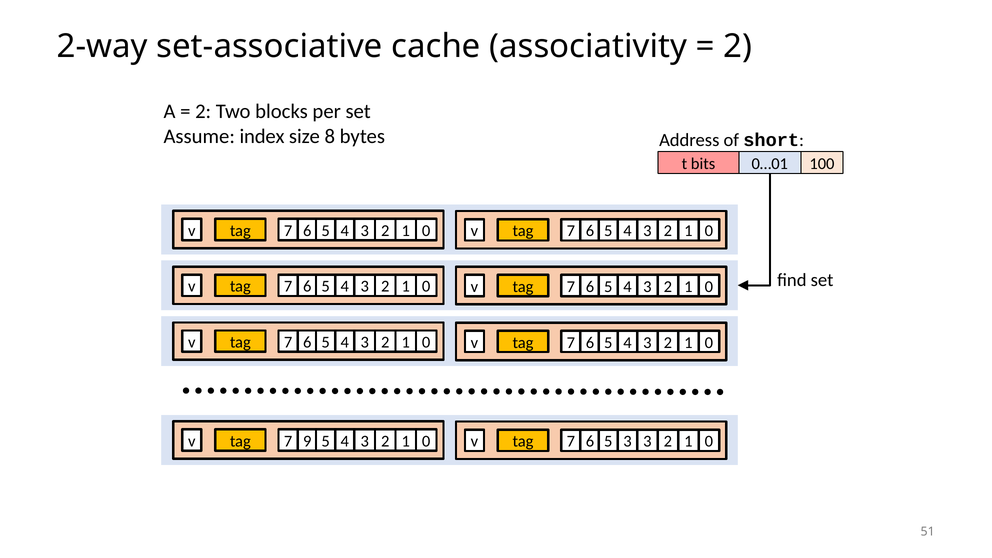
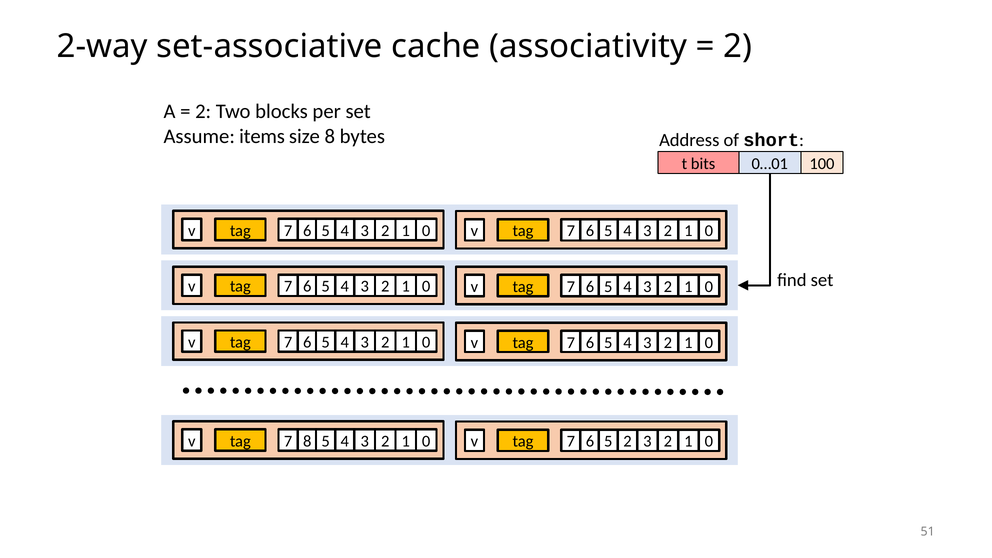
index: index -> items (262, 136)
7 9: 9 -> 8 (307, 441)
v 3: 3 -> 2 (627, 441)
